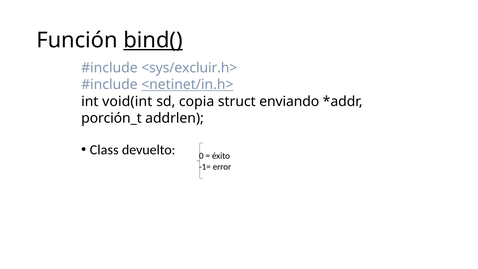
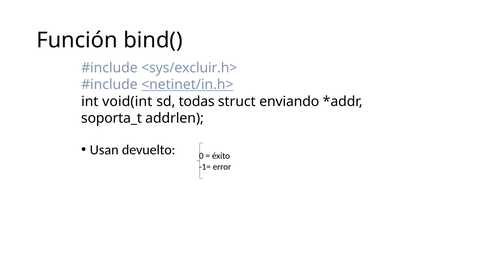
bind( underline: present -> none (153, 40)
copia: copia -> todas (197, 101)
porción_t: porción_t -> soporta_t (111, 118)
Class: Class -> Usan (104, 150)
